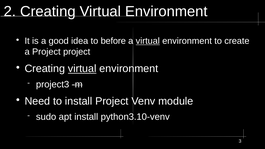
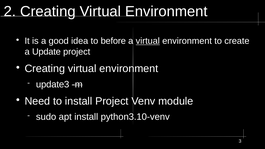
a Project: Project -> Update (46, 52)
virtual underline: present -> none (82, 69)
project3: project3 -> update3 (53, 84)
